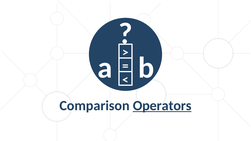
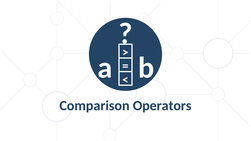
Operators underline: present -> none (162, 106)
